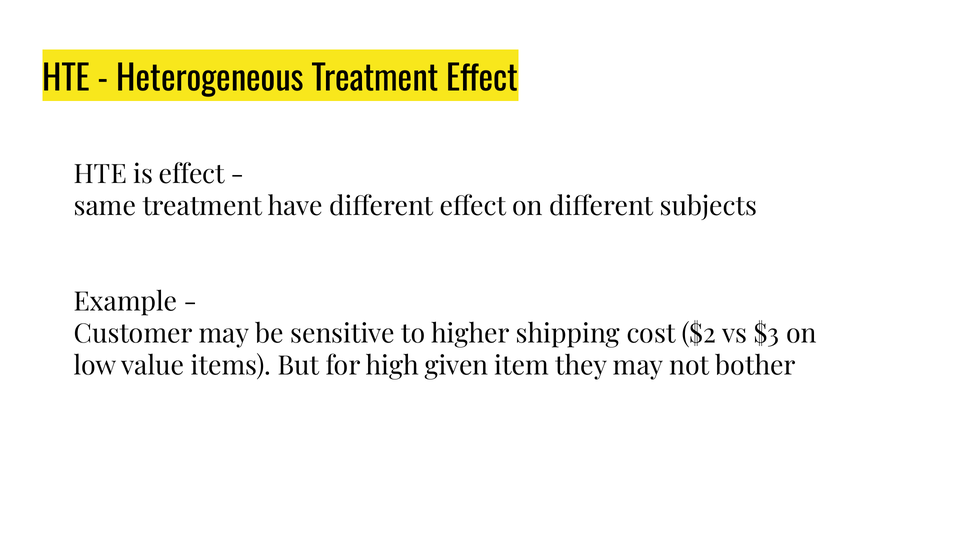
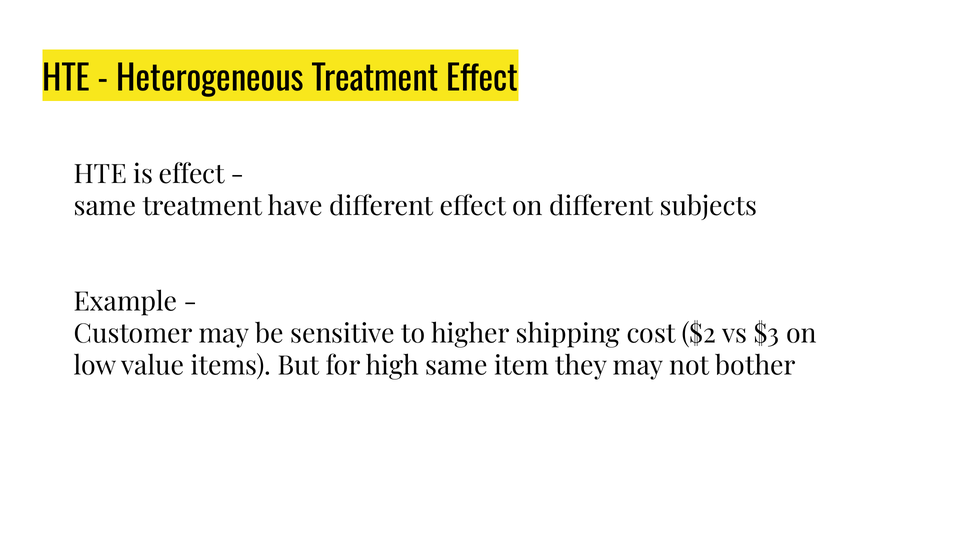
high given: given -> same (456, 366)
